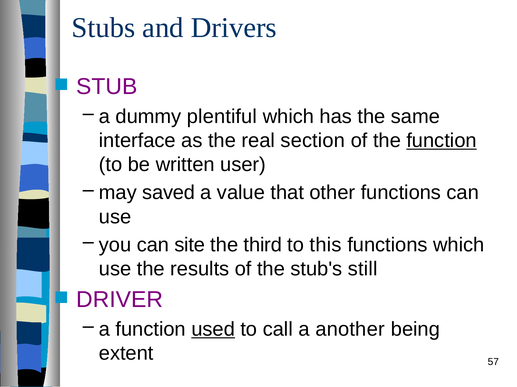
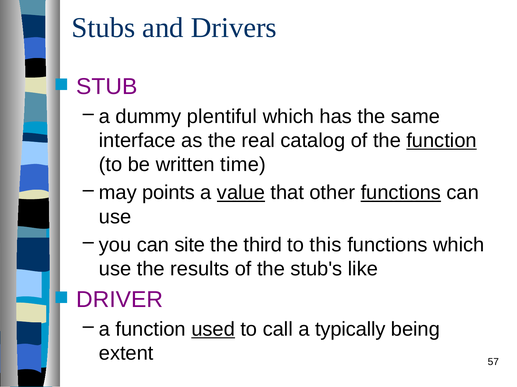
section: section -> catalog (313, 141)
user: user -> time (243, 165)
saved: saved -> points (169, 193)
value underline: none -> present (241, 193)
functions underline: none -> present (401, 193)
still: still -> like (363, 270)
another: another -> typically (350, 330)
